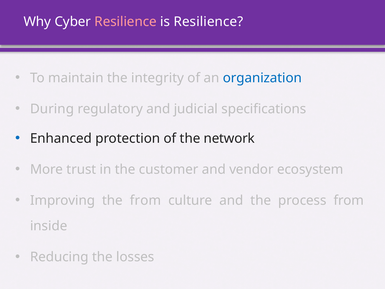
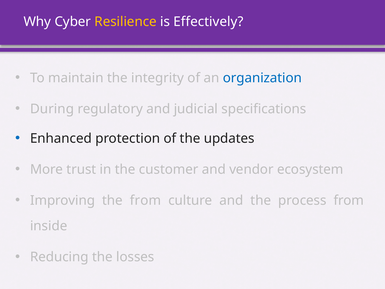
Resilience colour: pink -> yellow (126, 22)
is Resilience: Resilience -> Effectively (208, 22)
network: network -> updates (229, 138)
